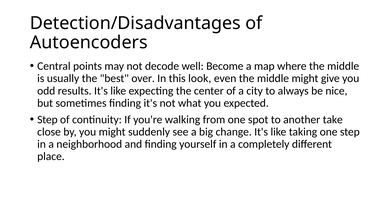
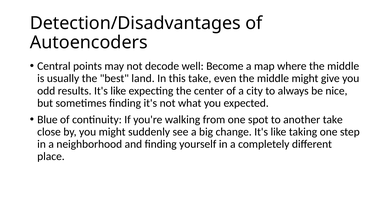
over: over -> land (143, 79)
this look: look -> take (200, 79)
Step: Step -> Blue (47, 120)
